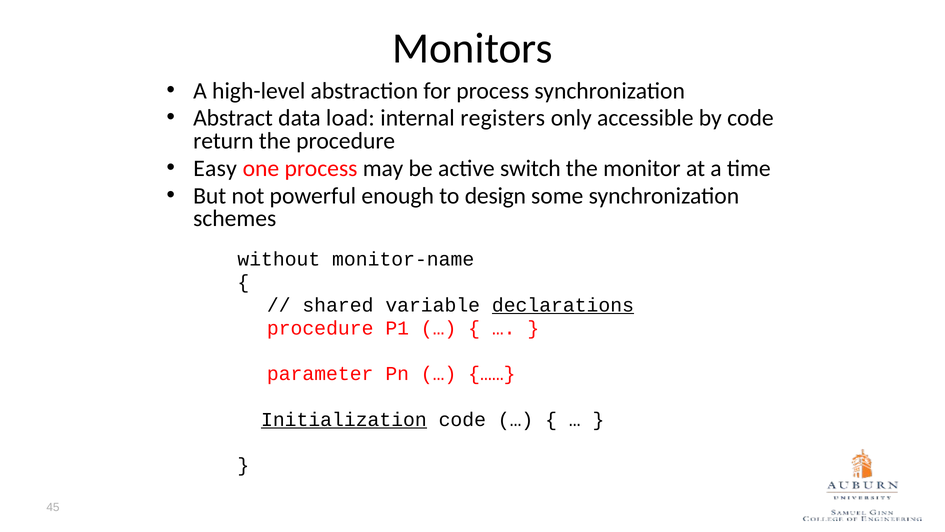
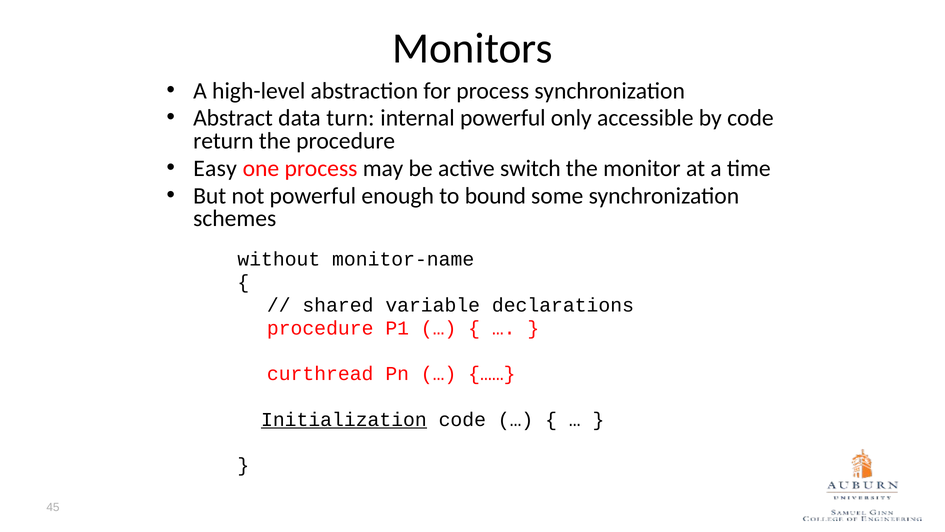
load: load -> turn (350, 118)
internal registers: registers -> powerful (503, 118)
design: design -> bound (495, 196)
declarations underline: present -> none (563, 305)
parameter: parameter -> curthread (320, 373)
